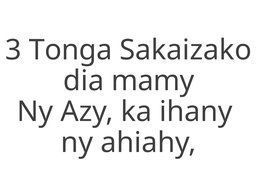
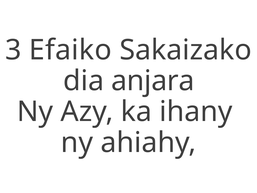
Tonga: Tonga -> Efaiko (70, 50)
mamy: mamy -> anjara (153, 81)
